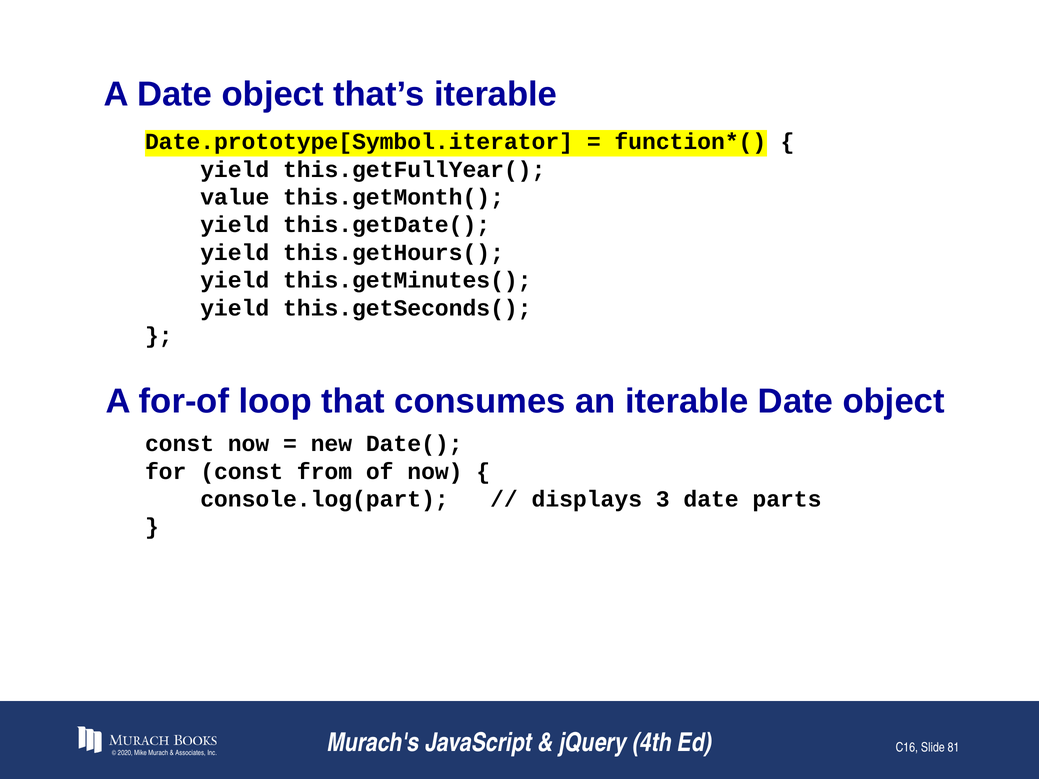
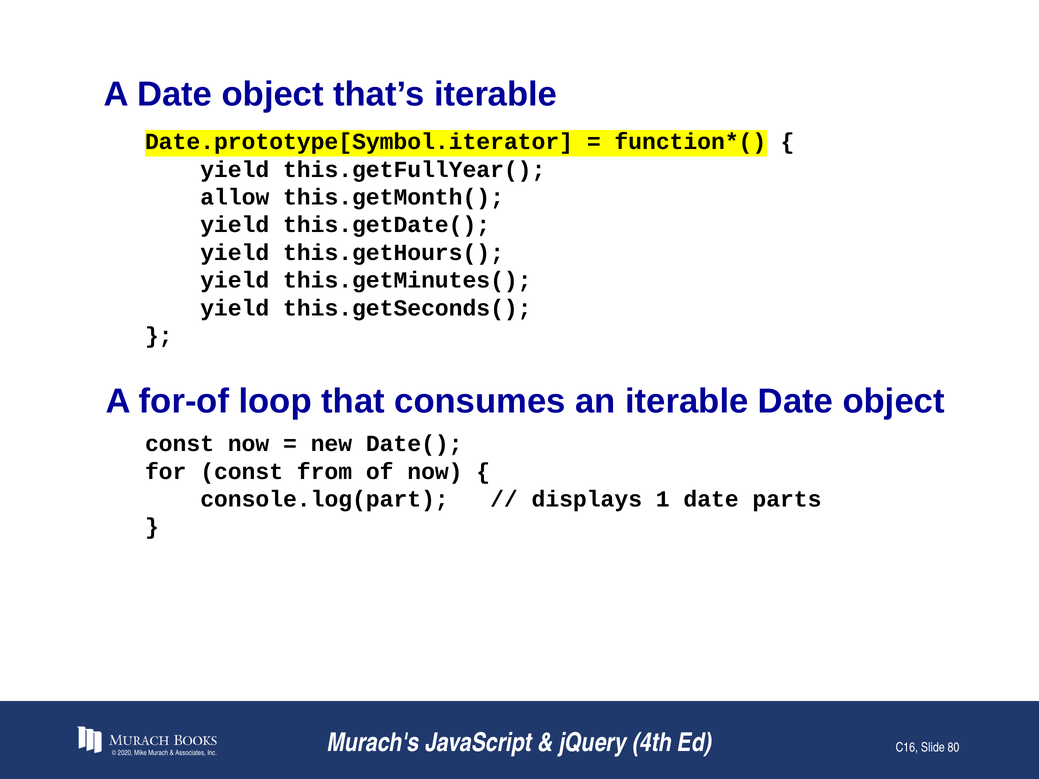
value: value -> allow (235, 197)
3: 3 -> 1 (663, 499)
81: 81 -> 80 (954, 748)
